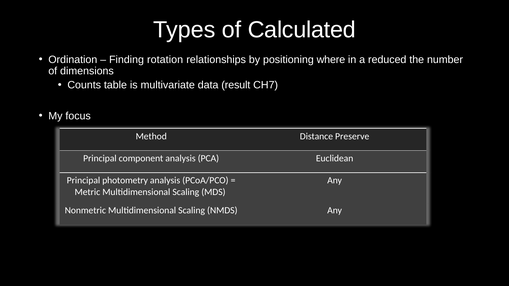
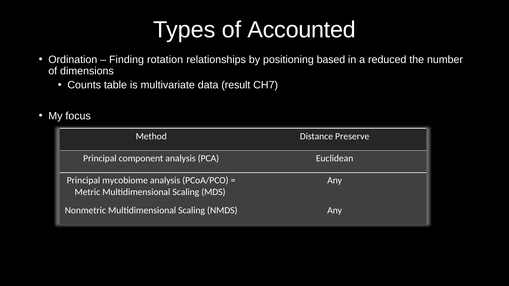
Calculated: Calculated -> Accounted (302, 30)
where: where -> based (331, 60)
photometry: photometry -> mycobiome (125, 181)
